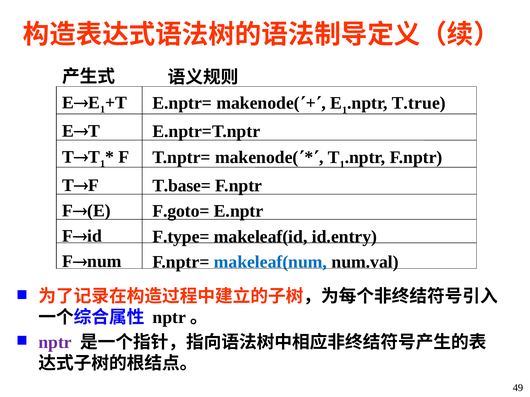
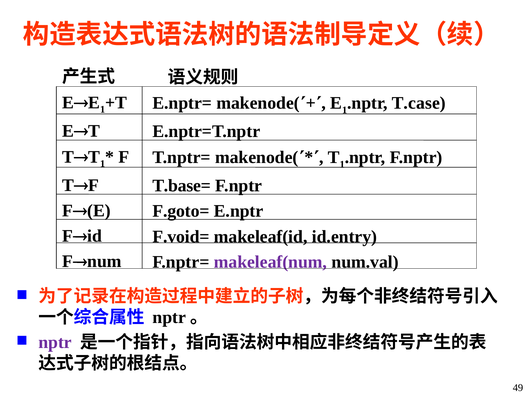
T.true: T.true -> T.case (419, 103)
F.type=: F.type= -> F.void= (181, 237)
makeleaf(num colour: blue -> purple (270, 262)
